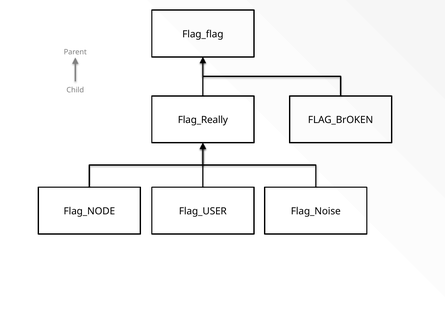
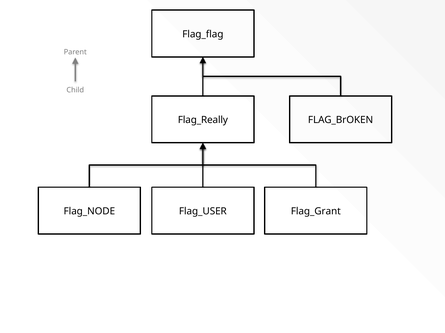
Flag_Noise: Flag_Noise -> Flag_Grant (316, 212)
